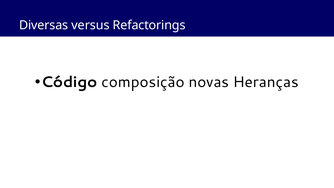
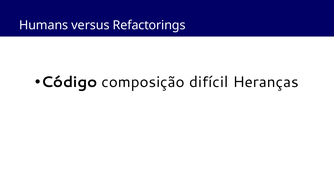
Diversas: Diversas -> Humans (44, 25)
novas: novas -> difícil (209, 82)
